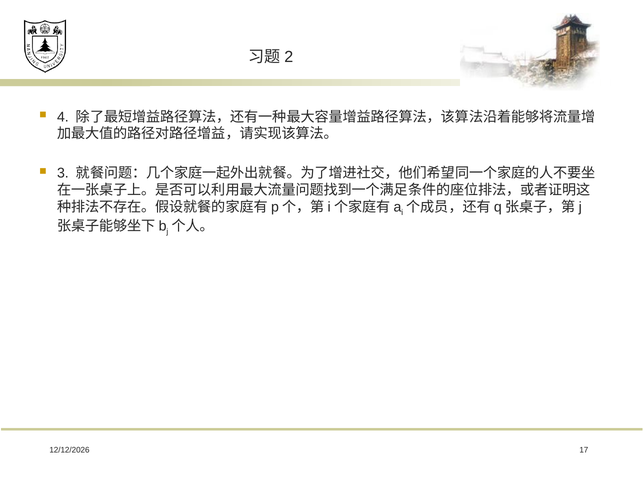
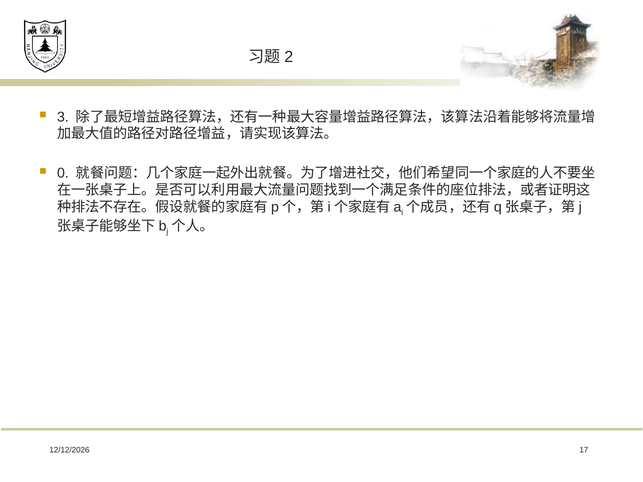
4: 4 -> 3 (63, 117)
3: 3 -> 0 (63, 173)
